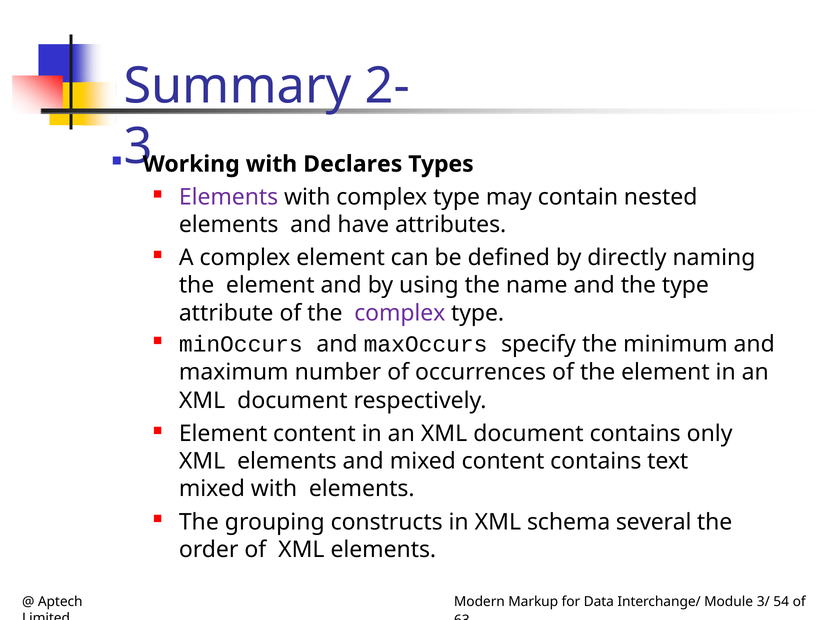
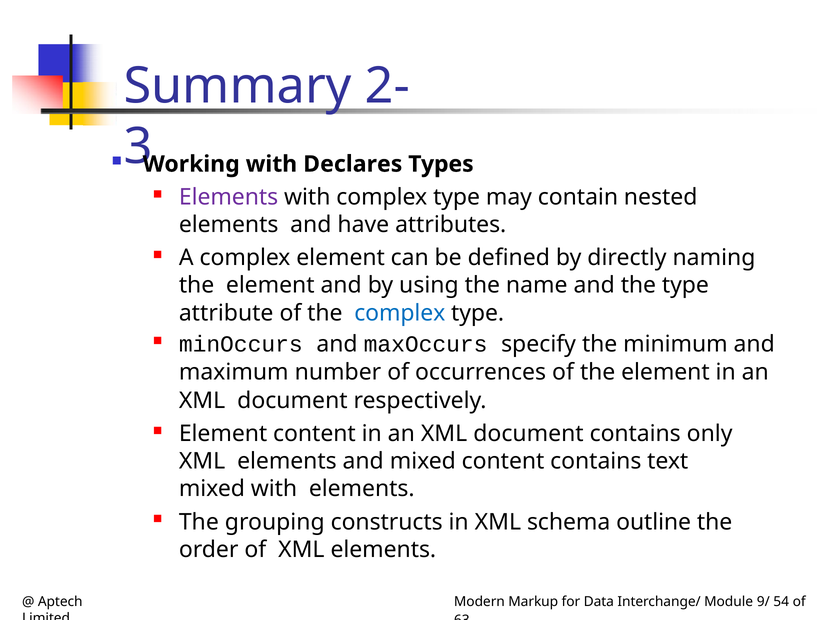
complex colour: purple -> blue (400, 313)
several: several -> outline (654, 522)
3/: 3/ -> 9/ (763, 602)
